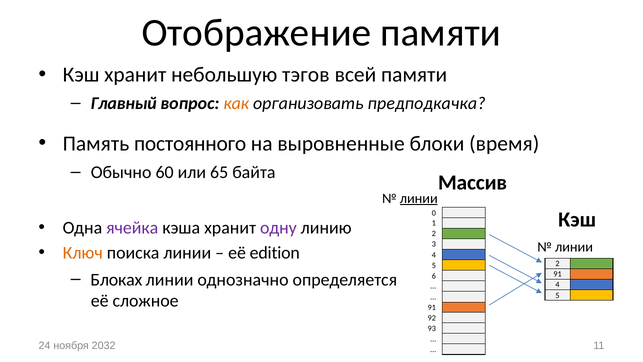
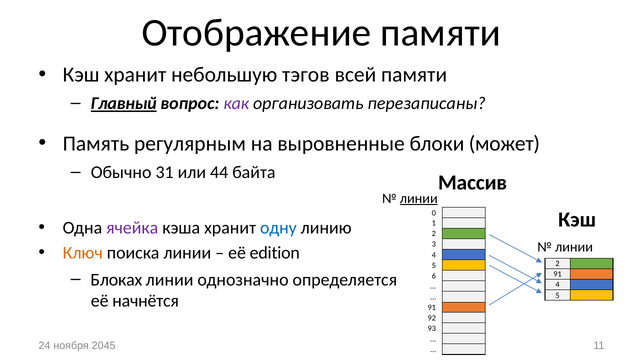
Главный underline: none -> present (124, 103)
как colour: orange -> purple (236, 103)
предподкачка: предподкачка -> перезаписаны (427, 103)
постоянного: постоянного -> регулярным (190, 143)
время: время -> может (504, 143)
60: 60 -> 31 (165, 172)
65: 65 -> 44 (219, 172)
одну colour: purple -> blue (278, 228)
сложное: сложное -> начнётся (146, 301)
2032: 2032 -> 2045 (104, 346)
